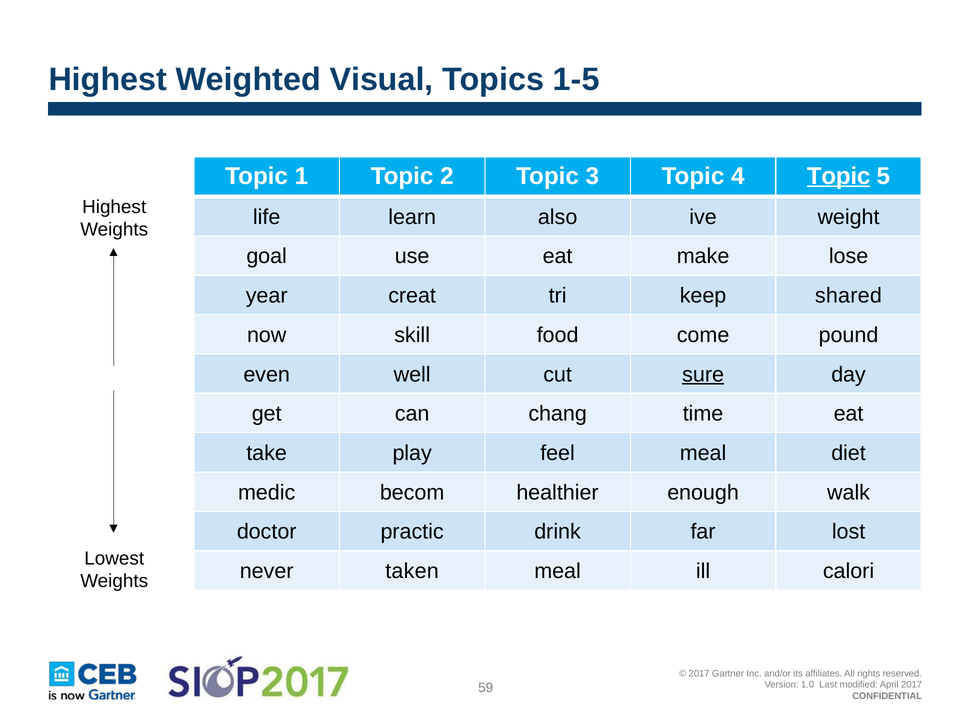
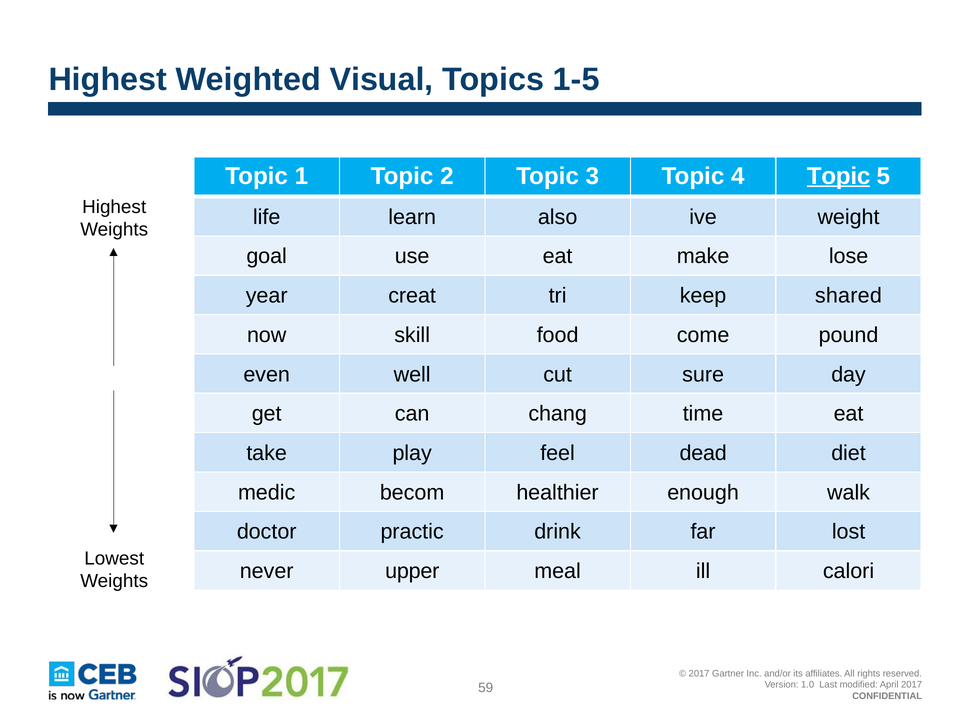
sure underline: present -> none (703, 374)
feel meal: meal -> dead (703, 453)
taken: taken -> upper (412, 571)
